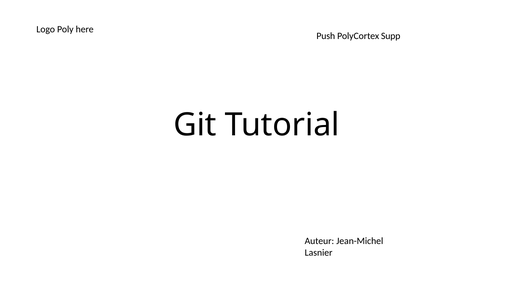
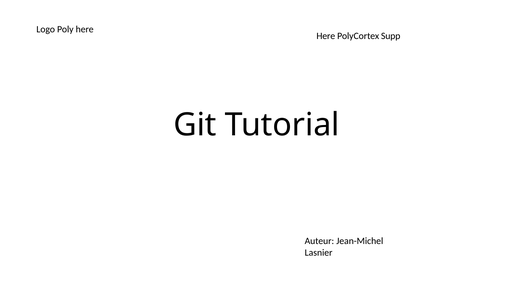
Push: Push -> Here (326, 36)
